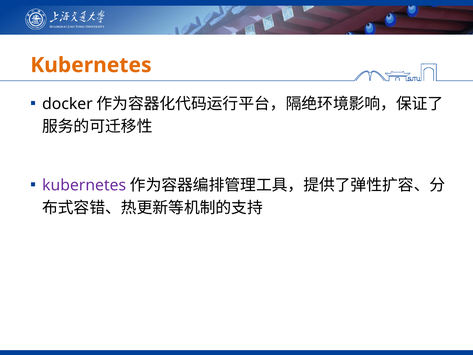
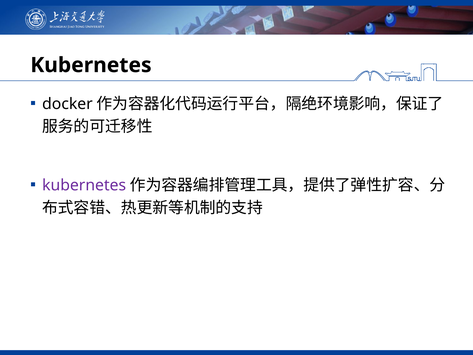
Kubernetes colour: orange -> black (91, 65)
